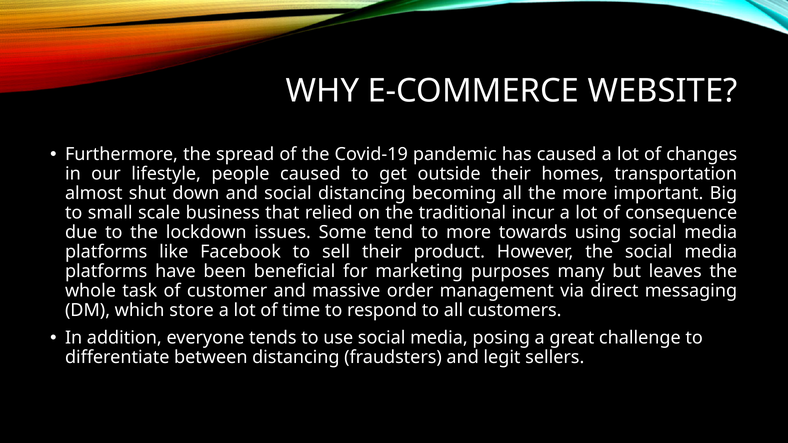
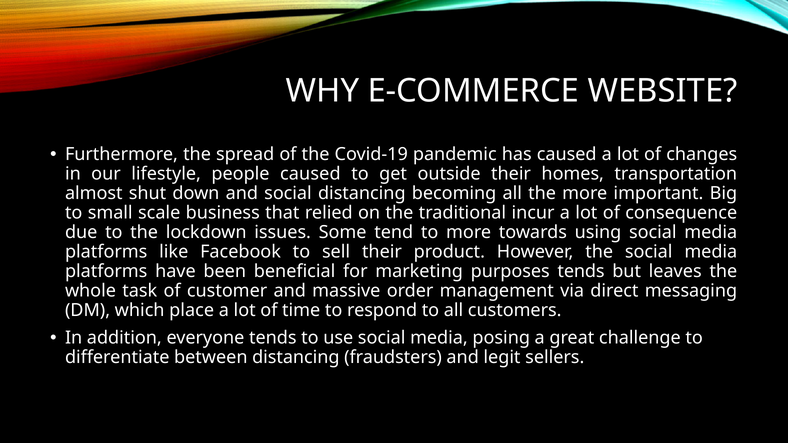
purposes many: many -> tends (581, 271)
store: store -> place (192, 310)
